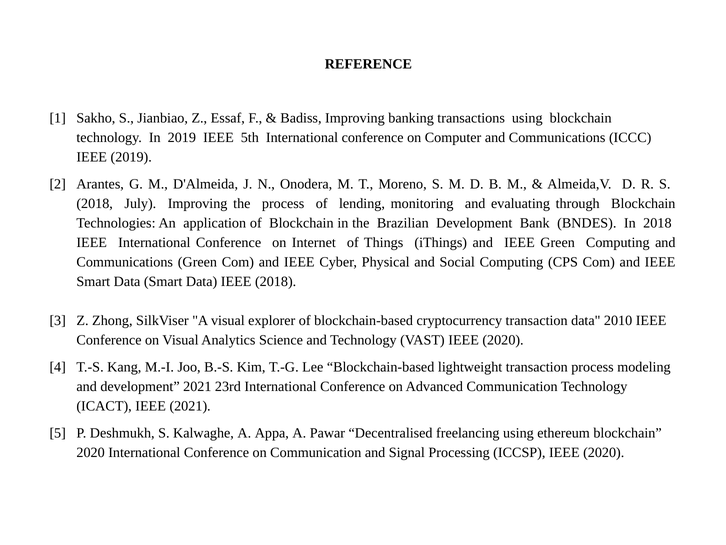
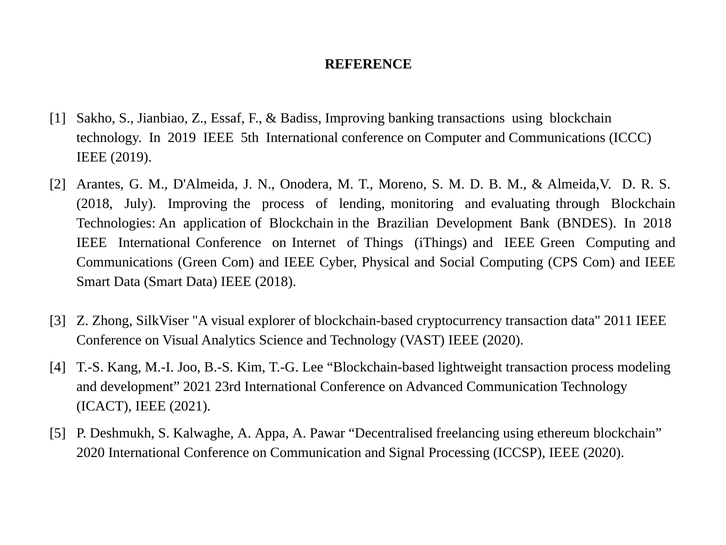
2010: 2010 -> 2011 (618, 320)
